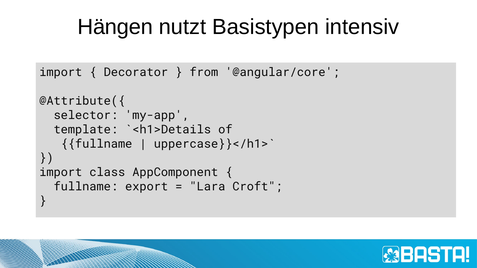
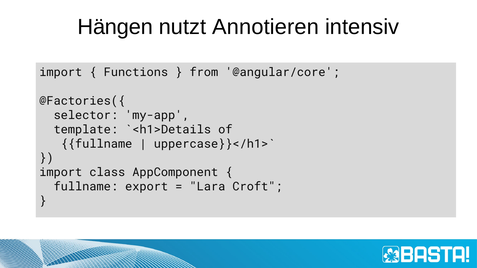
Basistypen: Basistypen -> Annotieren (266, 27)
Decorator: Decorator -> Functions (136, 72)
@Attribute({: @Attribute({ -> @Factories({ (82, 101)
